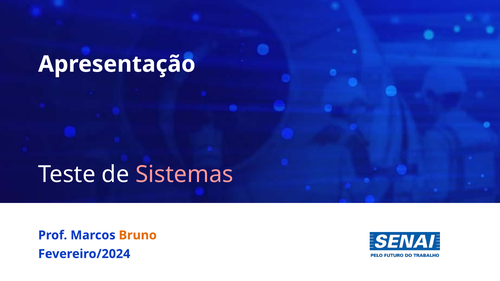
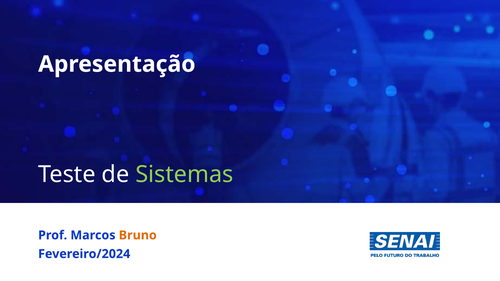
Sistemas colour: pink -> light green (184, 175)
